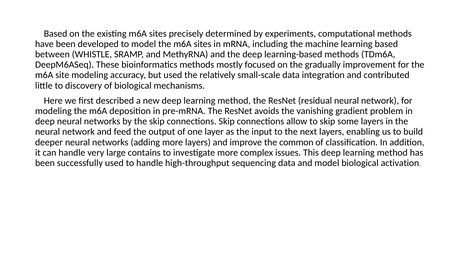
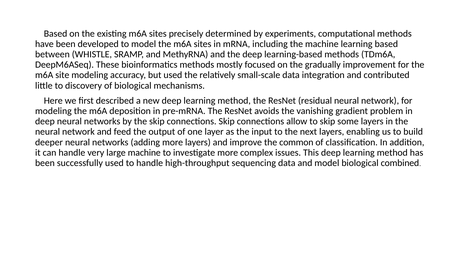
large contains: contains -> machine (144, 153)
activation: activation -> combined (400, 163)
